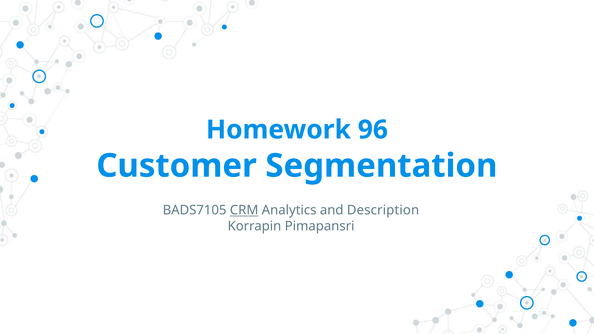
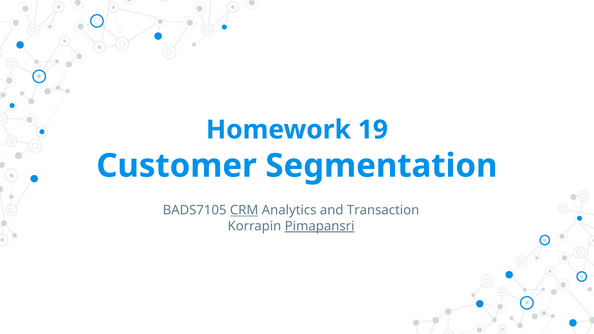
96: 96 -> 19 (373, 130)
Description: Description -> Transaction (383, 210)
Pimapansri underline: none -> present (320, 226)
